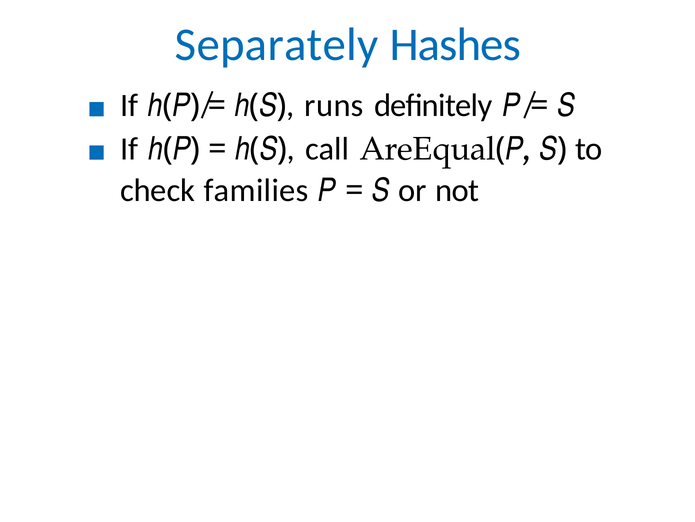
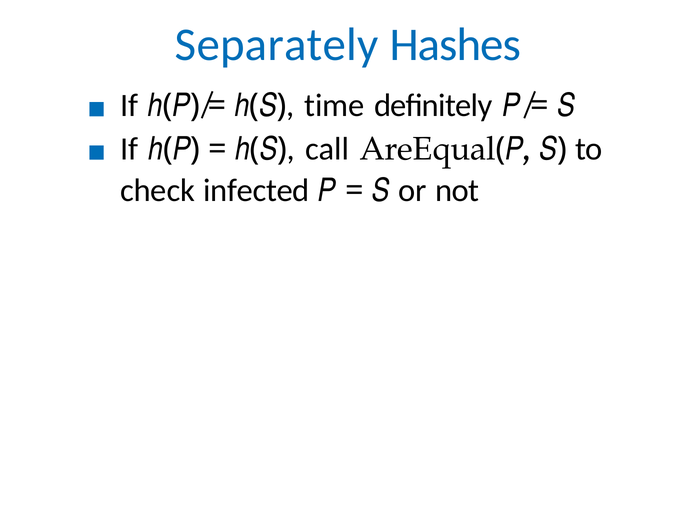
runs: runs -> time (334, 106)
families: families -> infected (256, 190)
